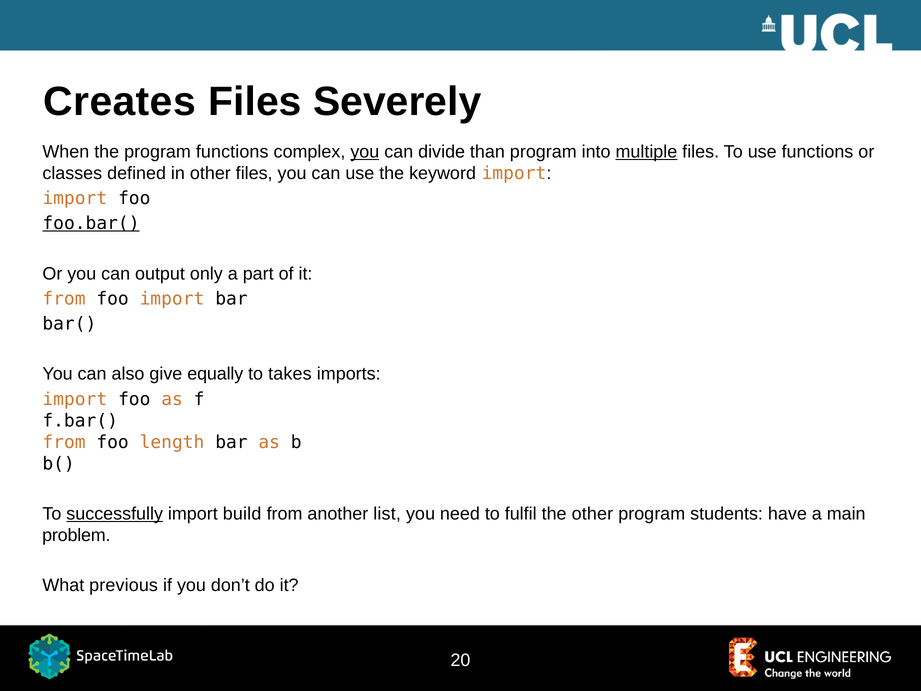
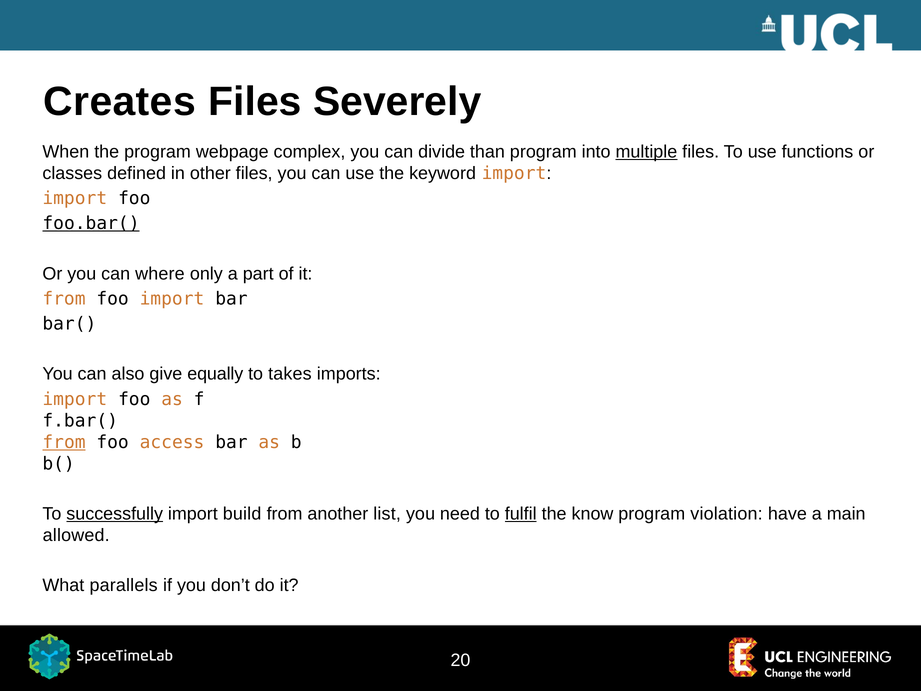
program functions: functions -> webpage (232, 152)
you underline: present -> none (365, 152)
output: output -> where (160, 274)
from underline: none -> present (64, 442)
length: length -> access (172, 442)
fulfil underline: none -> present (521, 514)
the other: other -> know (592, 514)
students: students -> violation (726, 514)
problem: problem -> allowed (76, 535)
previous: previous -> parallels (124, 585)
